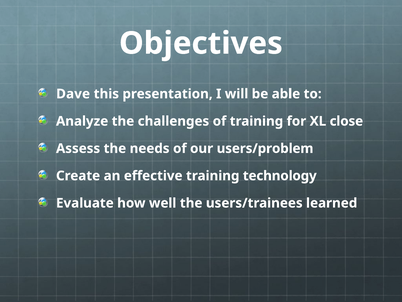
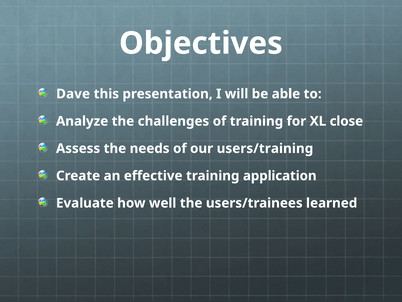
users/problem: users/problem -> users/training (265, 148)
technology: technology -> application (280, 176)
